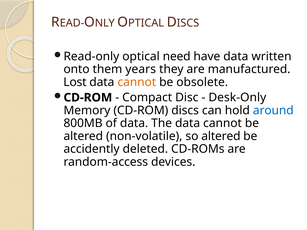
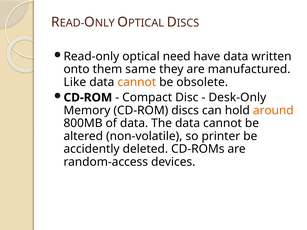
years: years -> same (141, 69)
Lost: Lost -> Like (75, 82)
around colour: blue -> orange (273, 111)
so altered: altered -> printer (221, 136)
